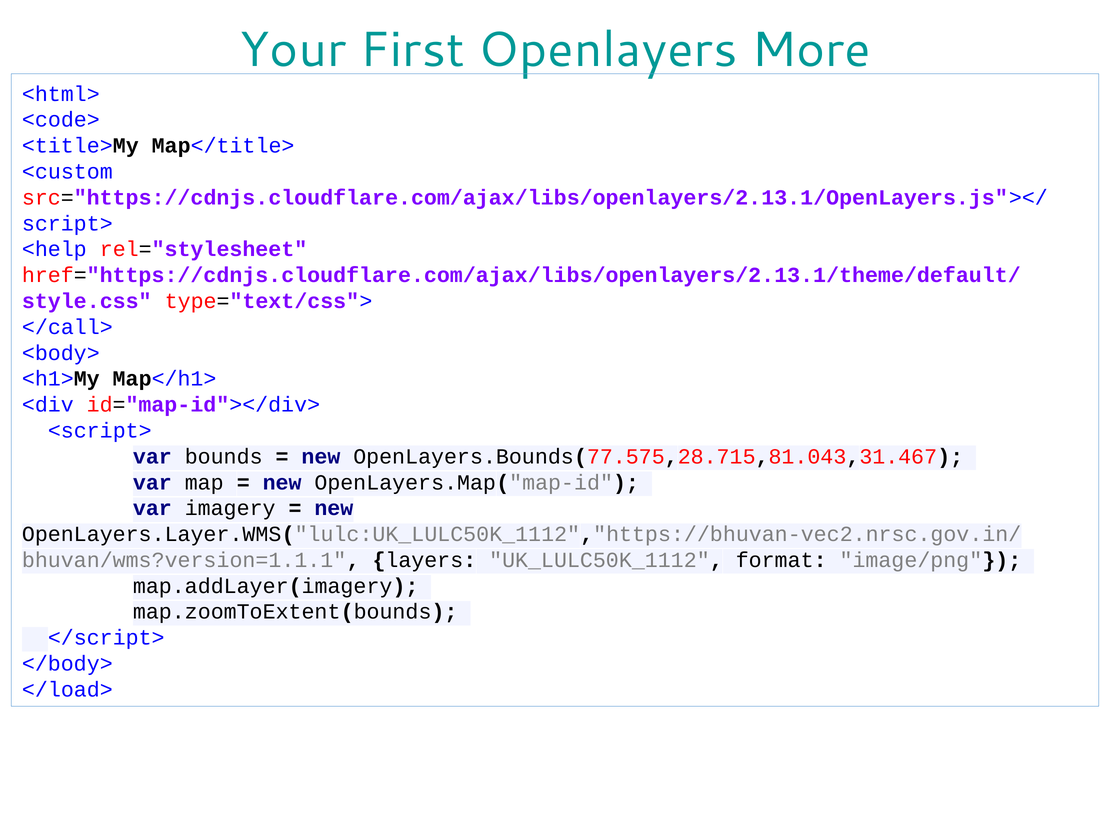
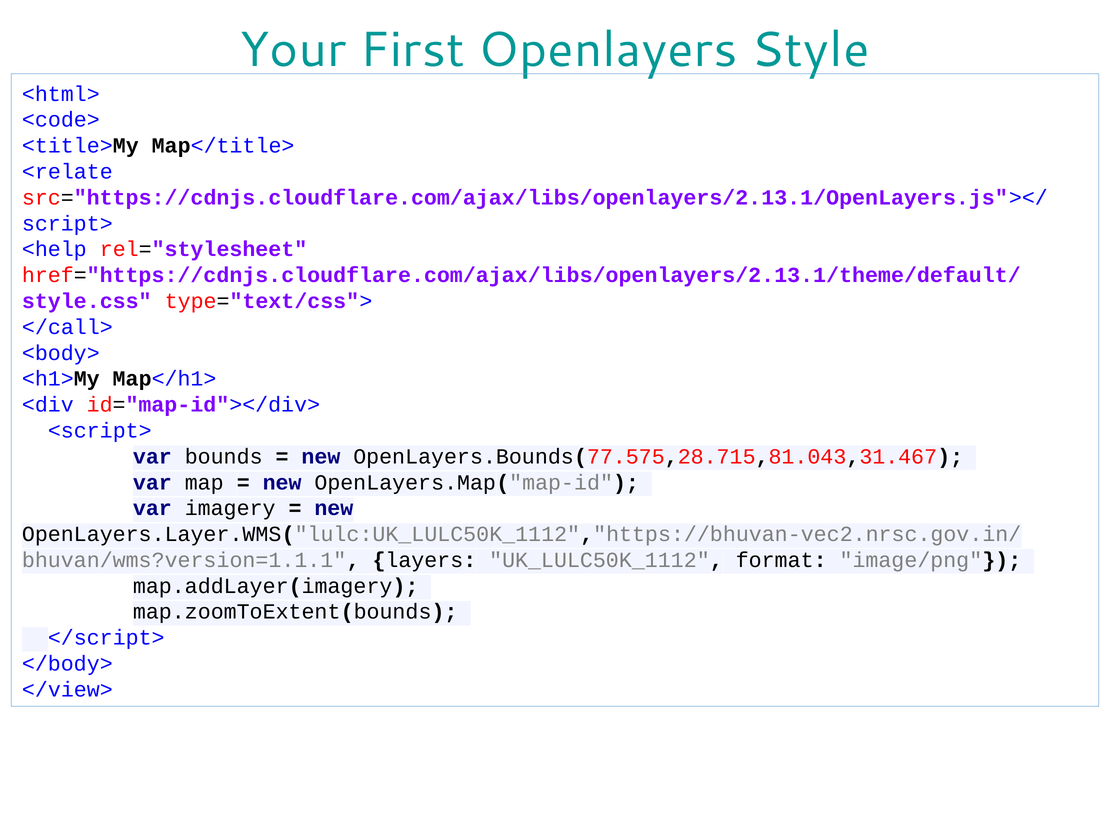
More: More -> Style (810, 50)
<custom: <custom -> <relate (67, 172)
</load>: </load> -> </view> (67, 690)
